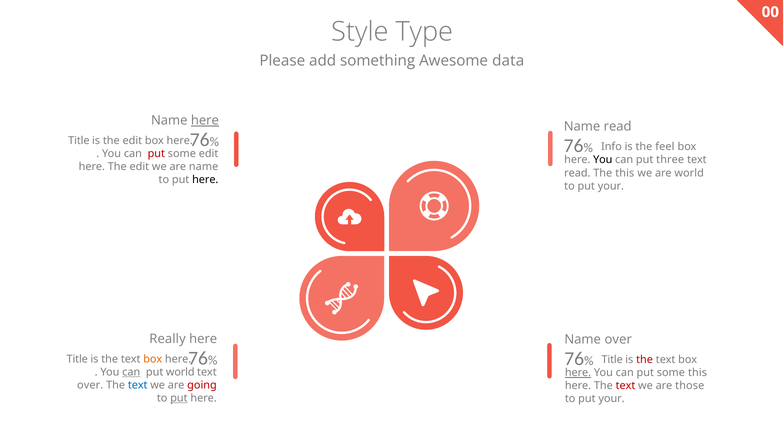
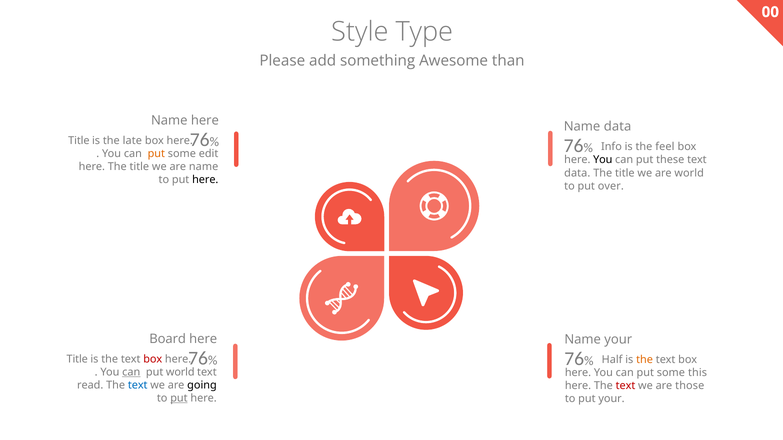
data: data -> than (508, 61)
here underline: present -> none (205, 120)
Name read: read -> data (618, 127)
is the edit: edit -> late (132, 141)
put colour: red -> orange (156, 154)
three: three -> these (670, 160)
here The edit: edit -> title (139, 167)
read: read -> data (577, 173)
this: this -> title (625, 173)
your: your -> over (611, 186)
Really: Really -> Board (168, 339)
Name over: over -> your (618, 340)
box colour: orange -> red (153, 359)
Title: Title -> Half (612, 360)
the colour: red -> orange (645, 360)
here underline: present -> none (578, 373)
over: over -> read (90, 386)
going colour: red -> black (202, 386)
